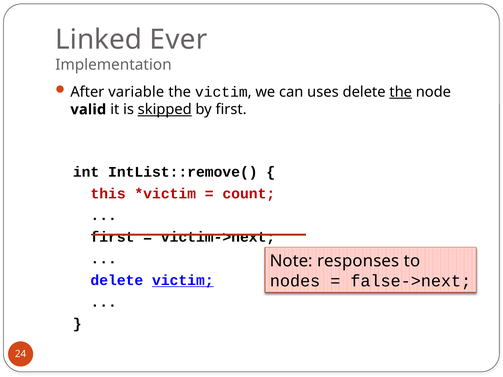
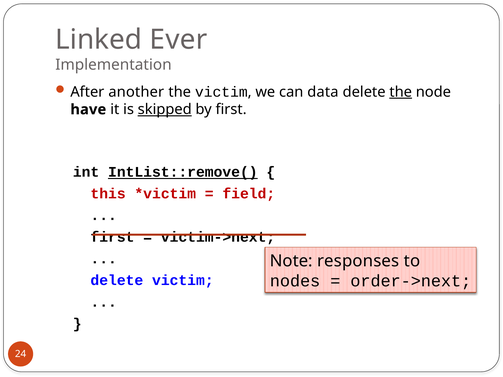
variable: variable -> another (136, 92)
uses: uses -> data (323, 92)
valid: valid -> have (88, 110)
IntList::remove( underline: none -> present (183, 172)
count: count -> field (249, 194)
false->next: false->next -> order->next (411, 281)
victim underline: present -> none (183, 281)
